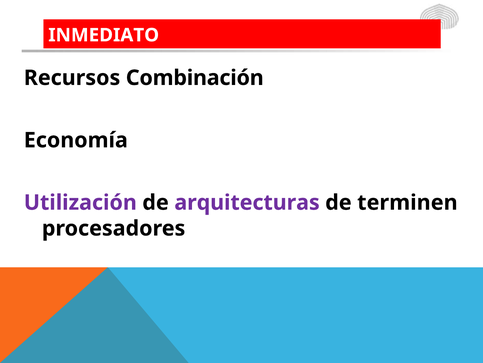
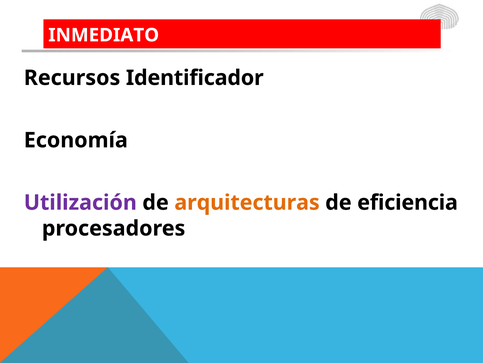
Combinación: Combinación -> Identificador (195, 78)
arquitecturas colour: purple -> orange (247, 202)
terminen: terminen -> eficiencia (408, 202)
